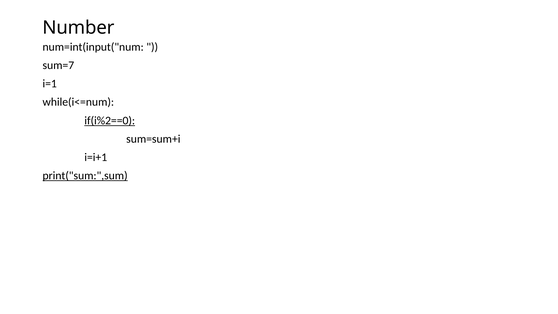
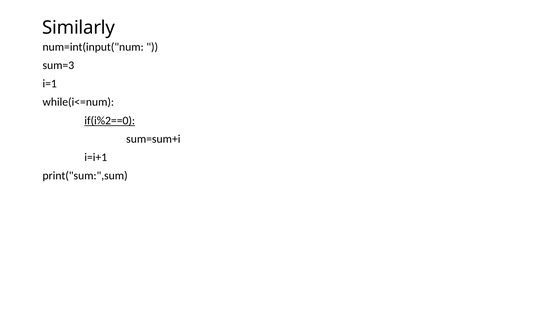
Number: Number -> Similarly (79, 28)
sum=7: sum=7 -> sum=3 (58, 65)
print("sum:",sum underline: present -> none (85, 176)
